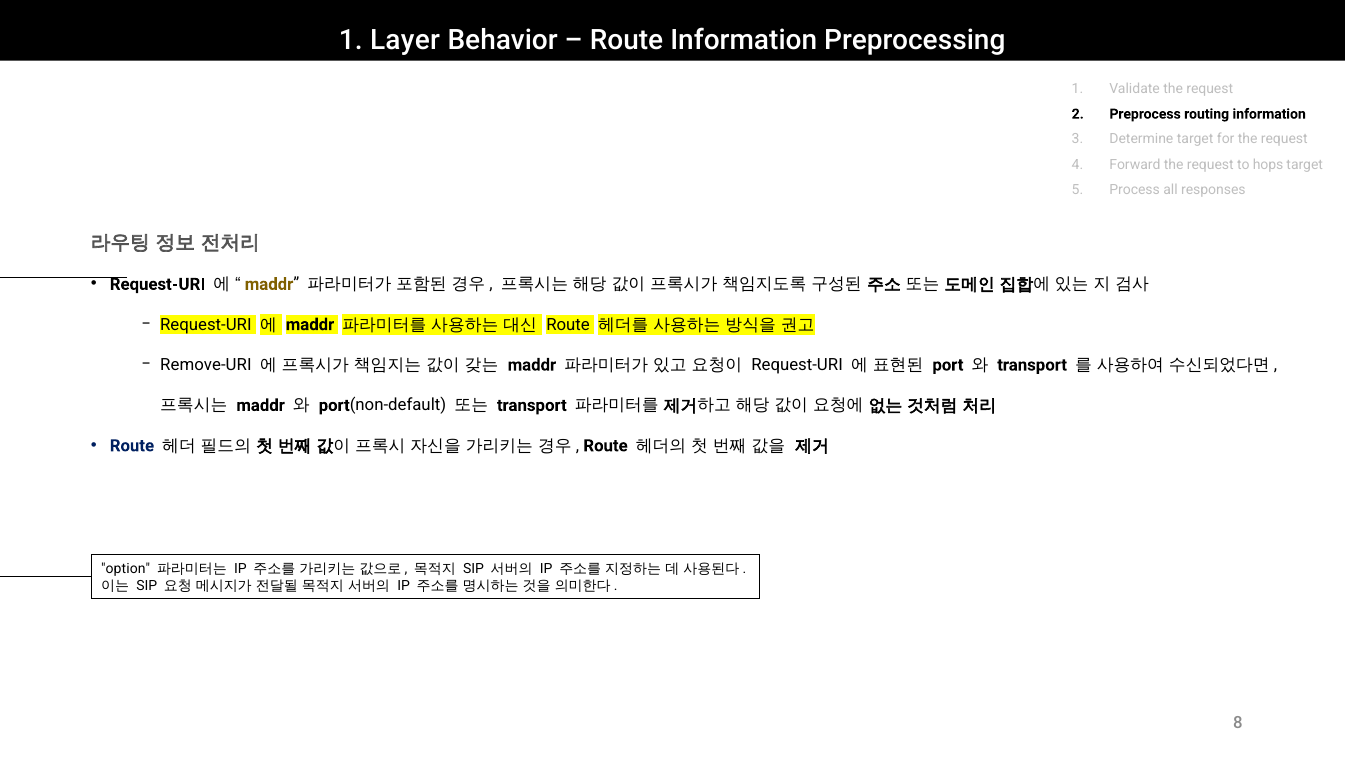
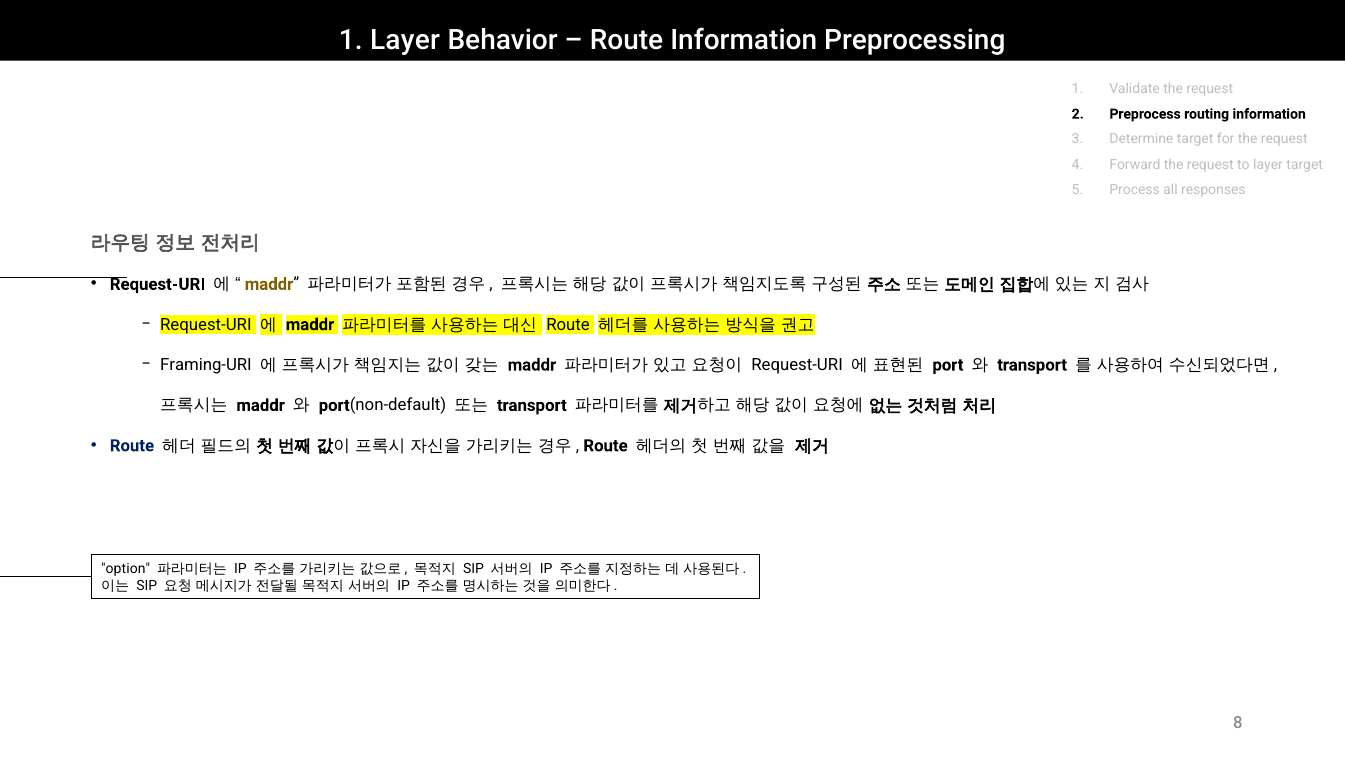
to hops: hops -> layer (1268, 164)
Remove-URI: Remove-URI -> Framing-URI (206, 365)
